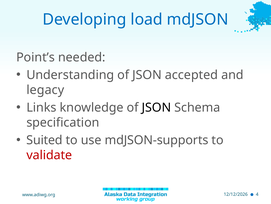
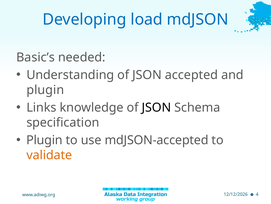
Point’s: Point’s -> Basic’s (36, 57)
legacy: legacy -> plugin (45, 90)
Suited: Suited -> Plugin (44, 140)
mdJSON-supports: mdJSON-supports -> mdJSON-accepted (157, 140)
validate colour: red -> orange (49, 155)
